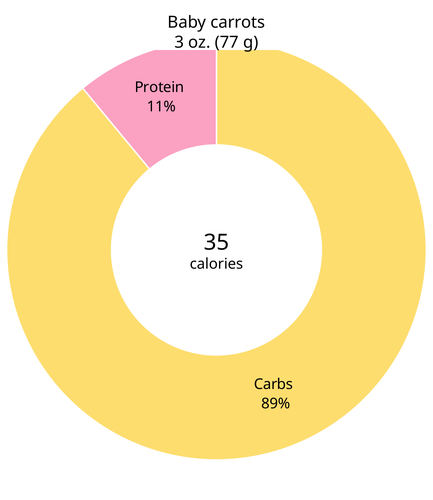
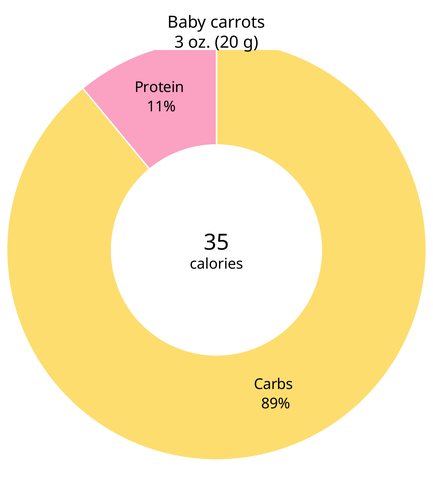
77: 77 -> 20 (227, 42)
